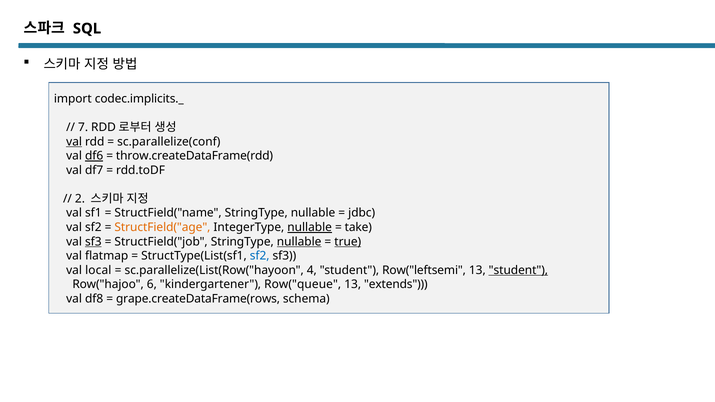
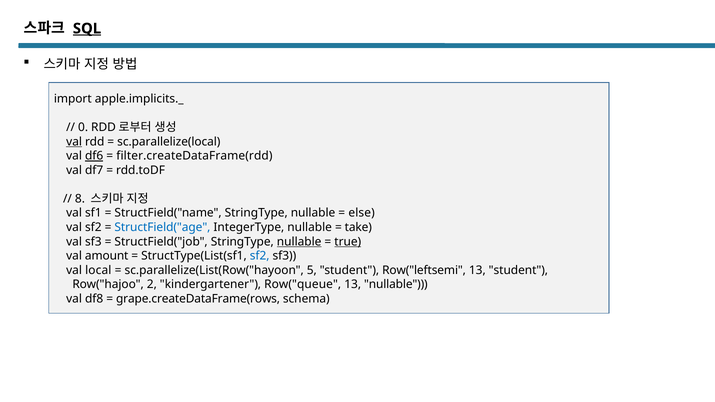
SQL underline: none -> present (87, 29)
codec.implicits._: codec.implicits._ -> apple.implicits._ (139, 99)
7: 7 -> 0 (83, 127)
sc.parallelize(conf: sc.parallelize(conf -> sc.parallelize(local (169, 142)
throw.createDataFrame(rdd: throw.createDataFrame(rdd -> filter.createDataFrame(rdd (194, 156)
2: 2 -> 8 (80, 199)
jdbc: jdbc -> else (362, 213)
StructField("age colour: orange -> blue (162, 227)
nullable underline: present -> none (310, 227)
sf3 underline: present -> none (93, 242)
flatmap: flatmap -> amount (107, 256)
4: 4 -> 5 (312, 270)
student underline: present -> none (518, 270)
6: 6 -> 2 (152, 285)
13 extends: extends -> nullable (396, 285)
